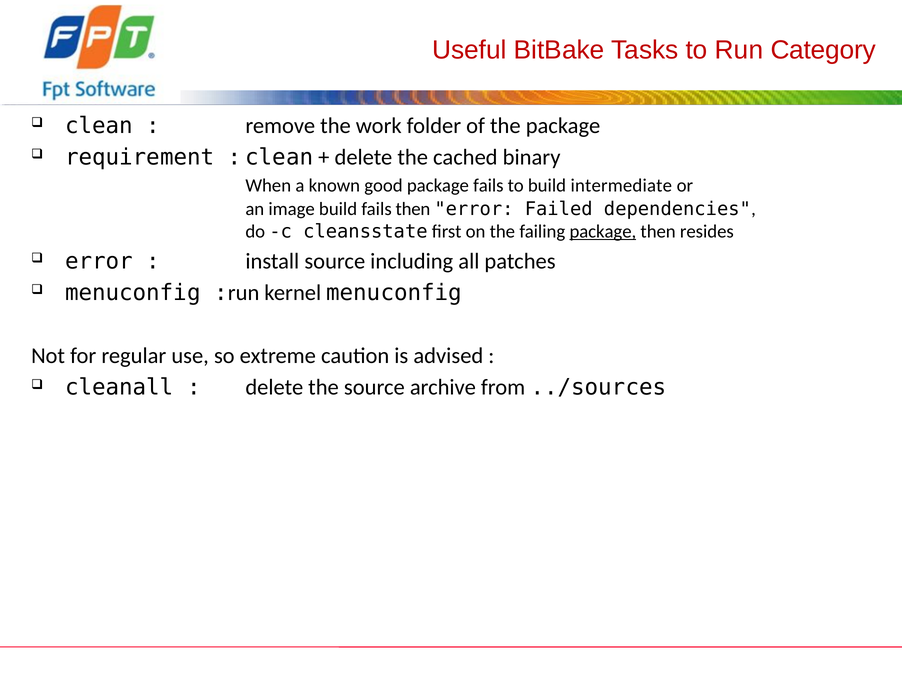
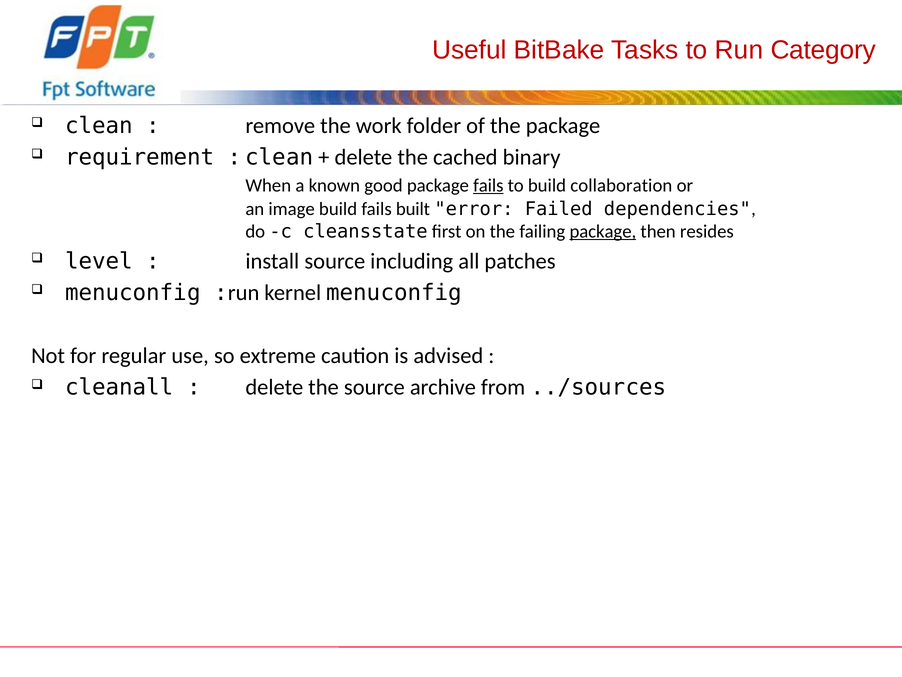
fails underline: none -> present (488, 185)
intermediate: intermediate -> collaboration (621, 185)
fails then: then -> built (413, 209)
error: error -> level (99, 261)
